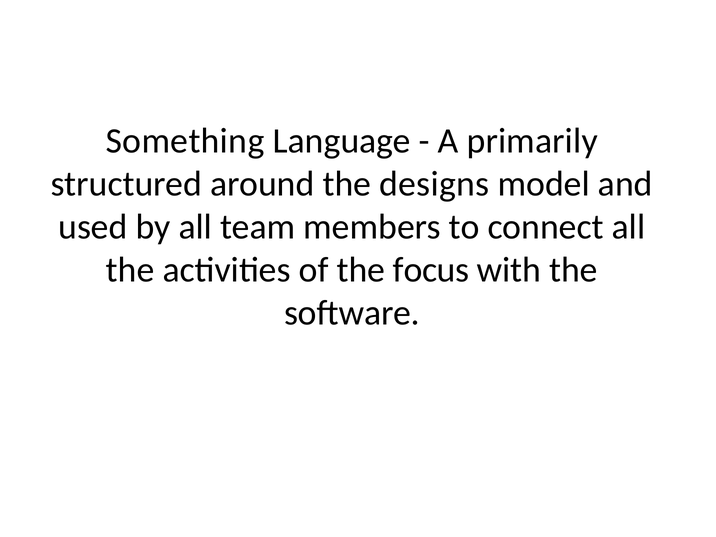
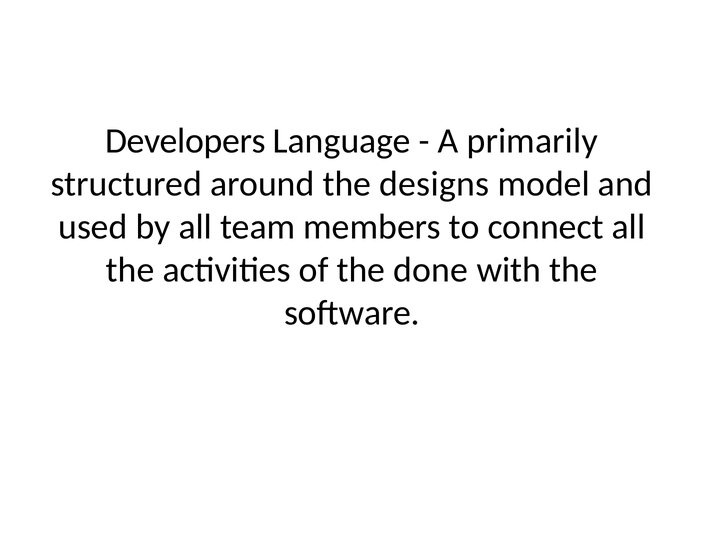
Something: Something -> Developers (185, 141)
focus: focus -> done (431, 270)
